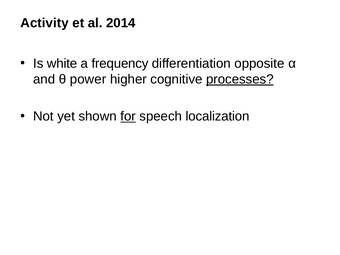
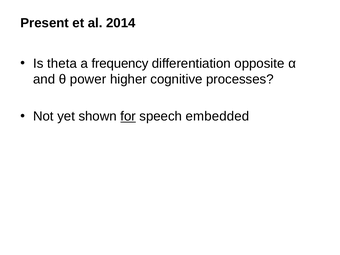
Activity: Activity -> Present (45, 23)
white: white -> theta (62, 63)
processes underline: present -> none (240, 79)
localization: localization -> embedded (217, 116)
